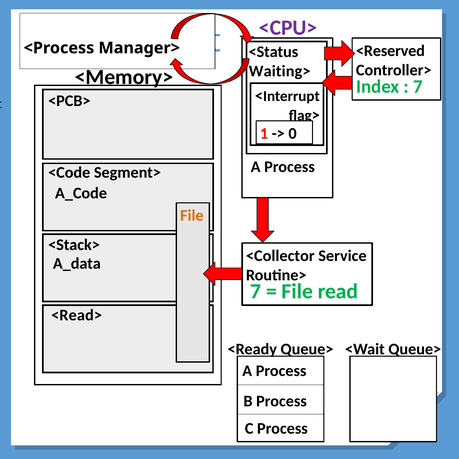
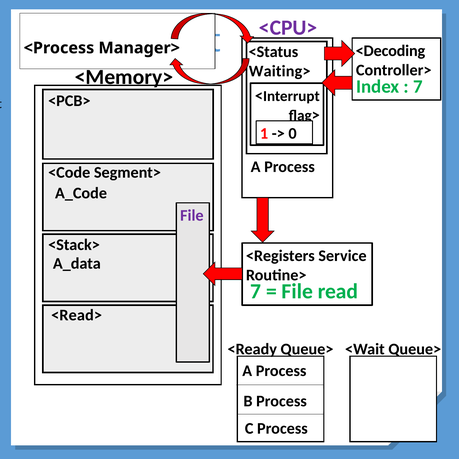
<Reserved: <Reserved -> <Decoding (390, 51)
File colour: orange -> purple (192, 216)
<Collector: <Collector -> <Registers (280, 256)
